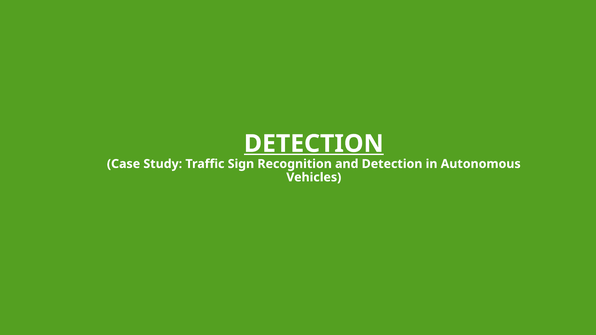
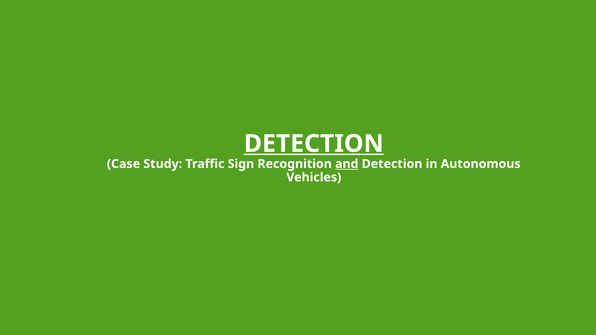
and underline: none -> present (347, 164)
